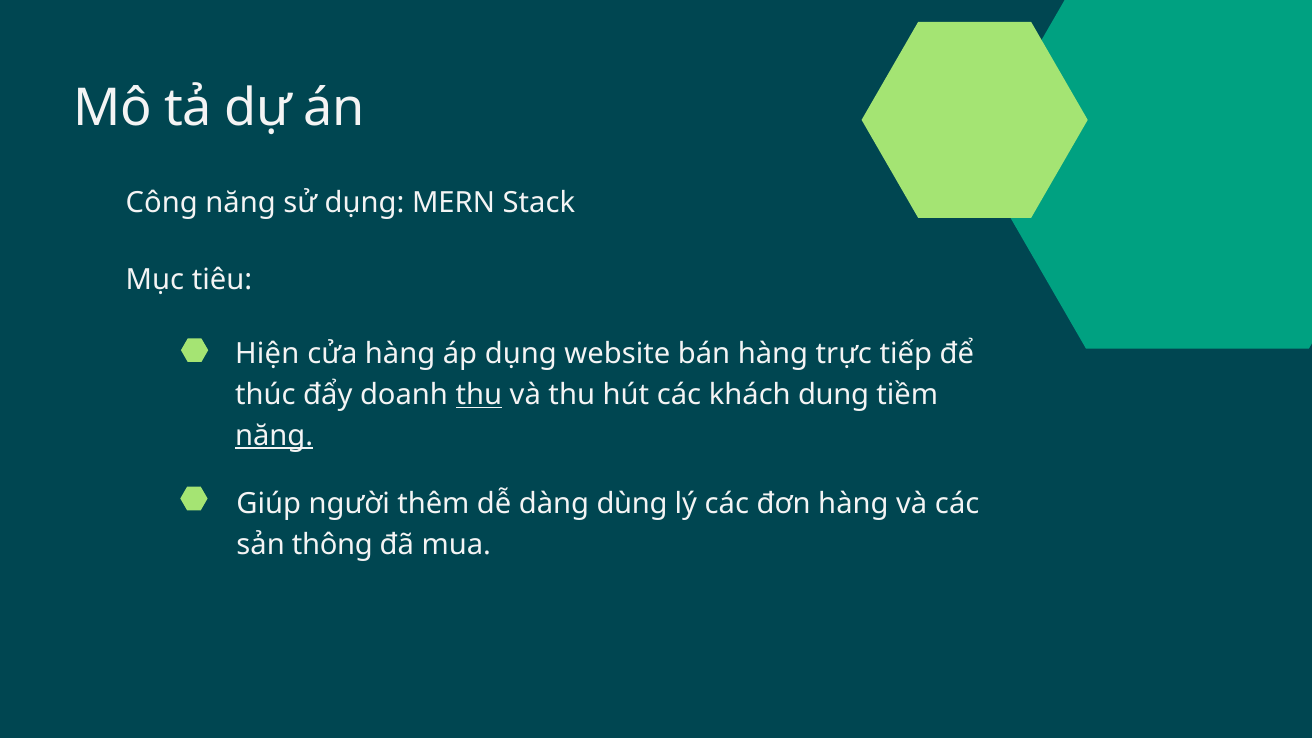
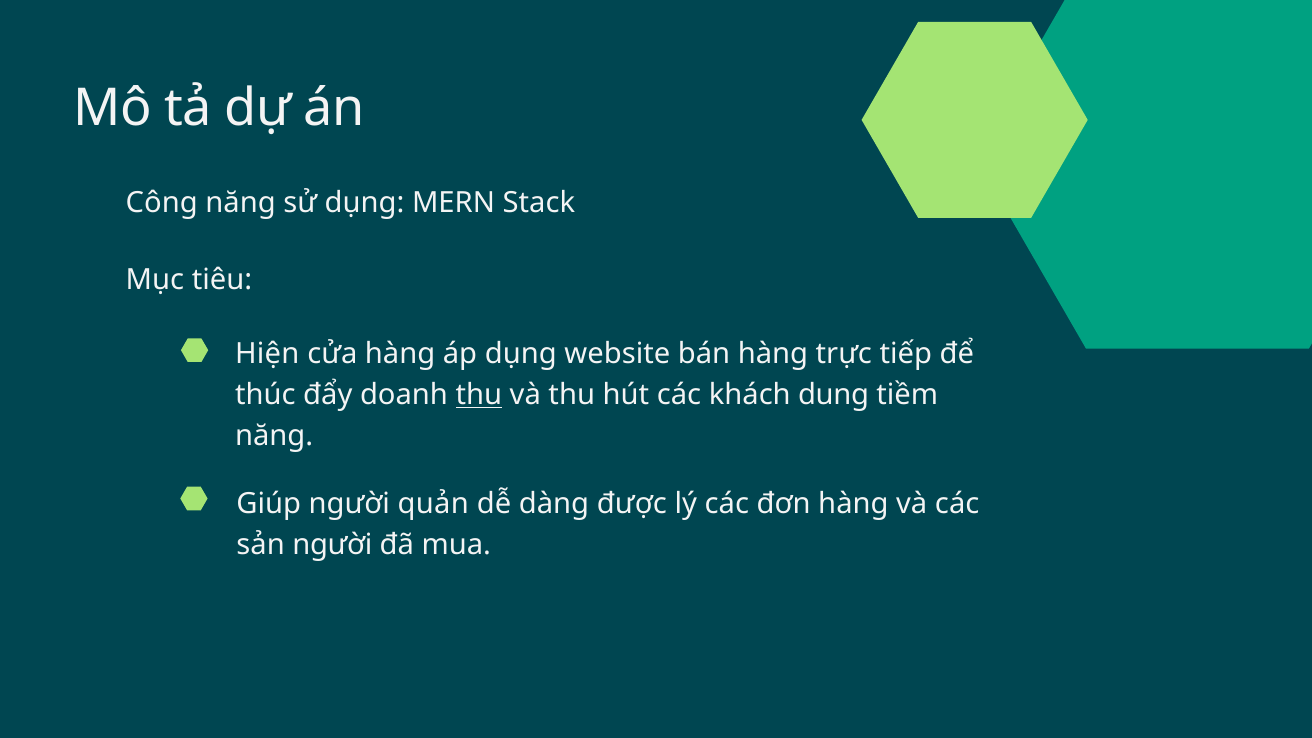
năng underline: present -> none (274, 436)
thêm: thêm -> quản (433, 504)
dùng: dùng -> được (632, 504)
sản thông: thông -> người (332, 544)
